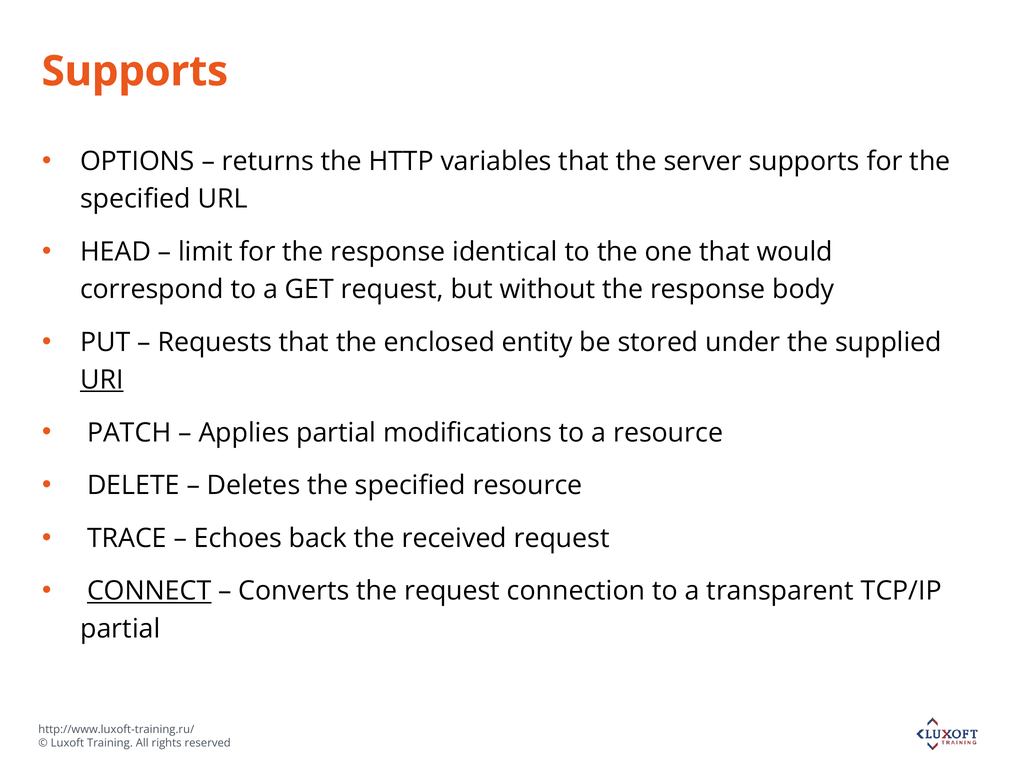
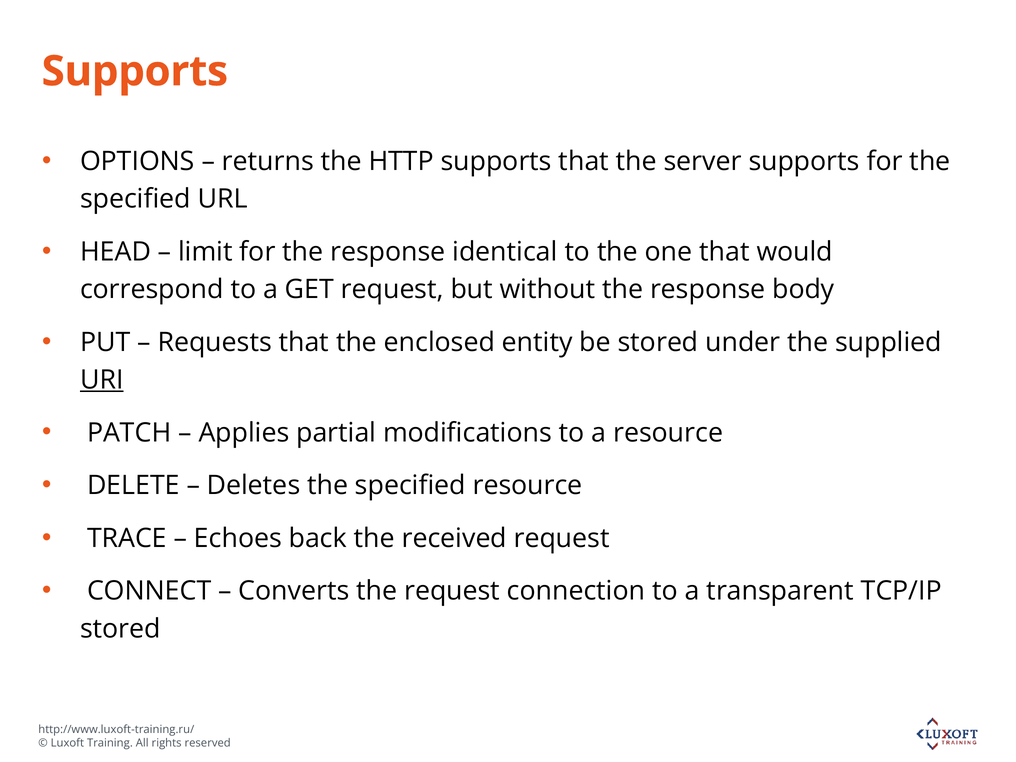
HTTP variables: variables -> supports (496, 161)
CONNECT underline: present -> none (149, 591)
partial: partial -> stored (120, 629)
